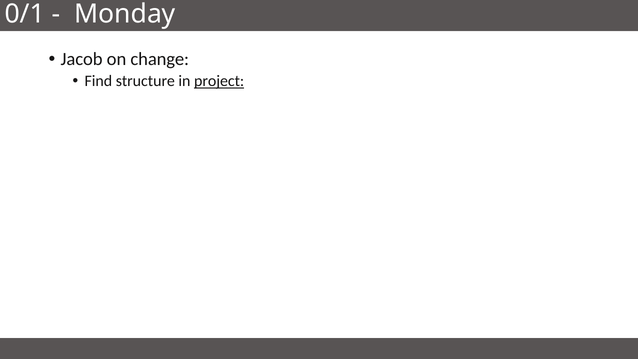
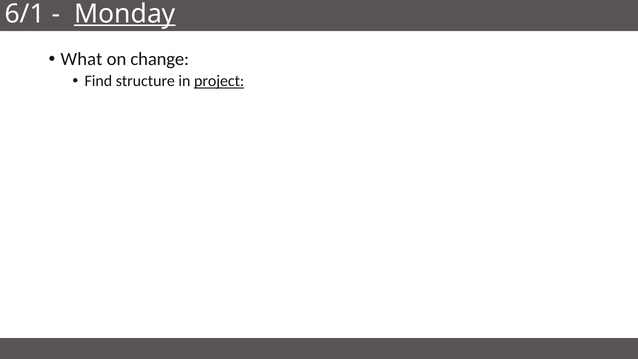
0/1: 0/1 -> 6/1 (25, 14)
Monday underline: none -> present (125, 14)
Jacob: Jacob -> What (82, 59)
